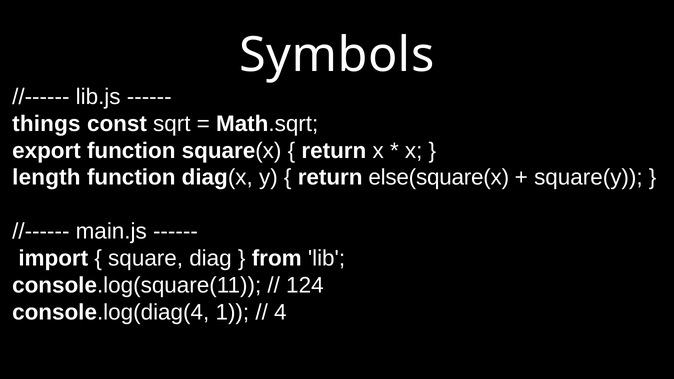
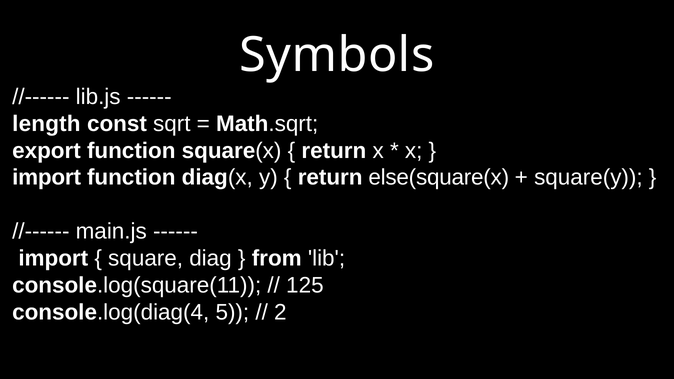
things: things -> length (46, 124)
length: length -> import (47, 178)
124: 124 -> 125 (305, 285)
1: 1 -> 5 (232, 312)
4: 4 -> 2 (280, 312)
